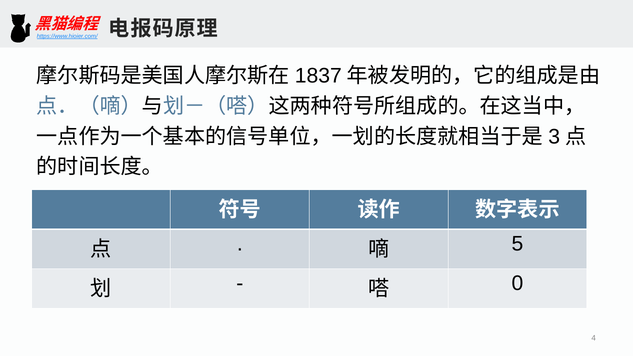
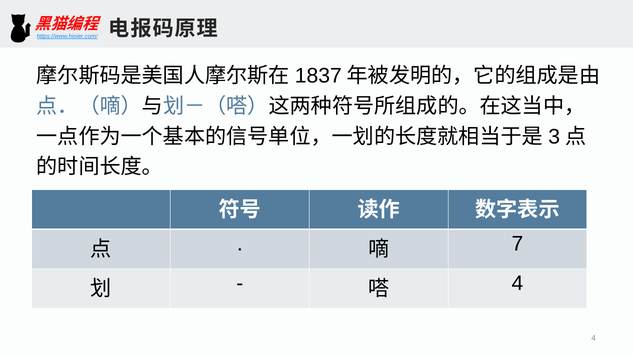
5: 5 -> 7 (517, 244)
0: 0 -> 4 (517, 283)
